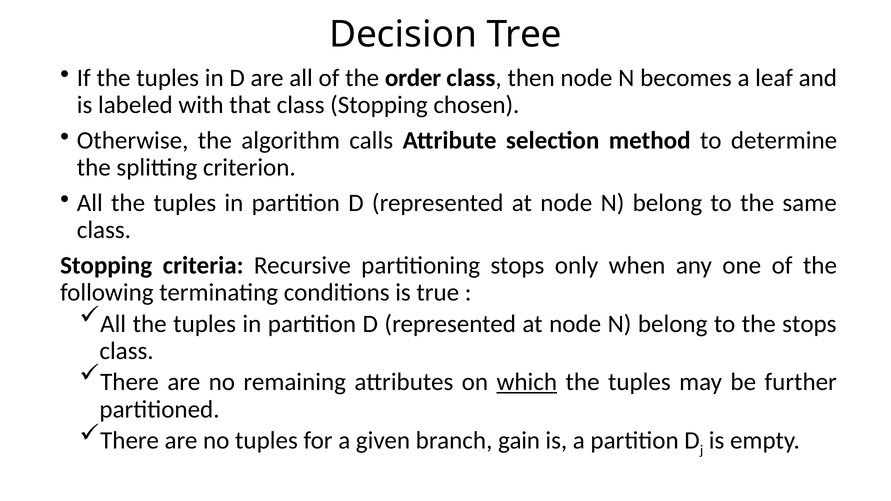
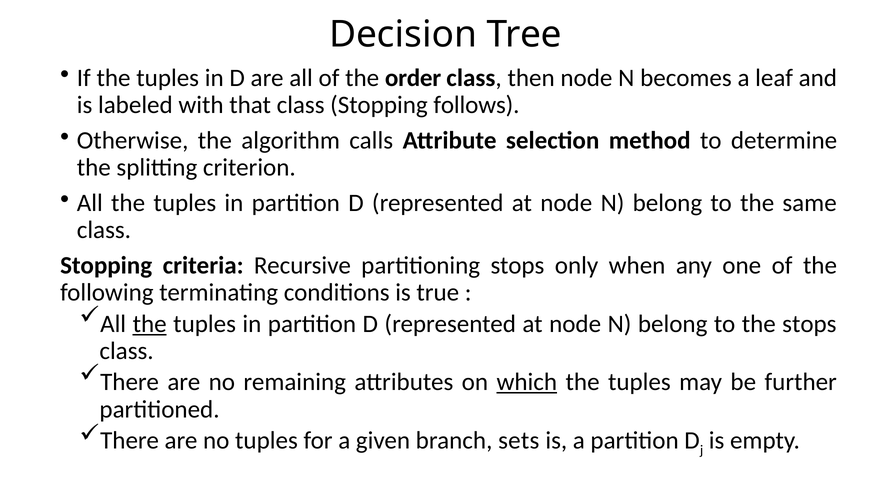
chosen: chosen -> follows (476, 105)
the underline: none -> present (150, 324)
gain: gain -> sets (519, 441)
